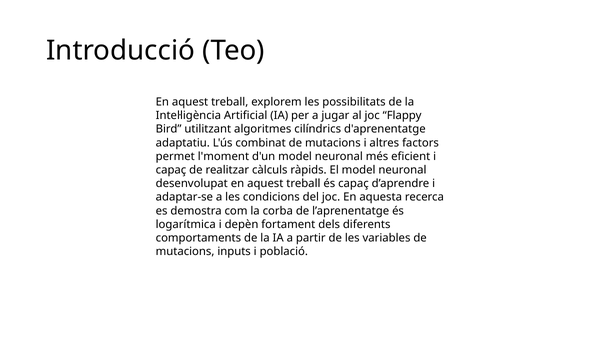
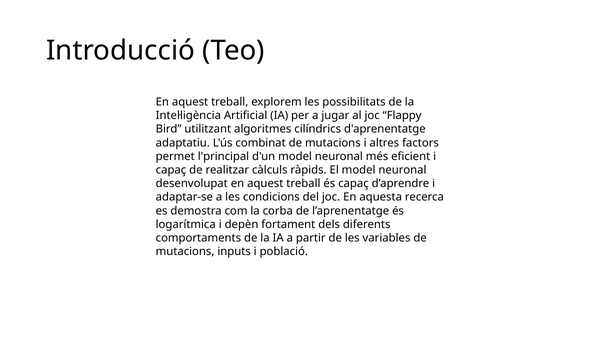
l'moment: l'moment -> l'principal (223, 157)
